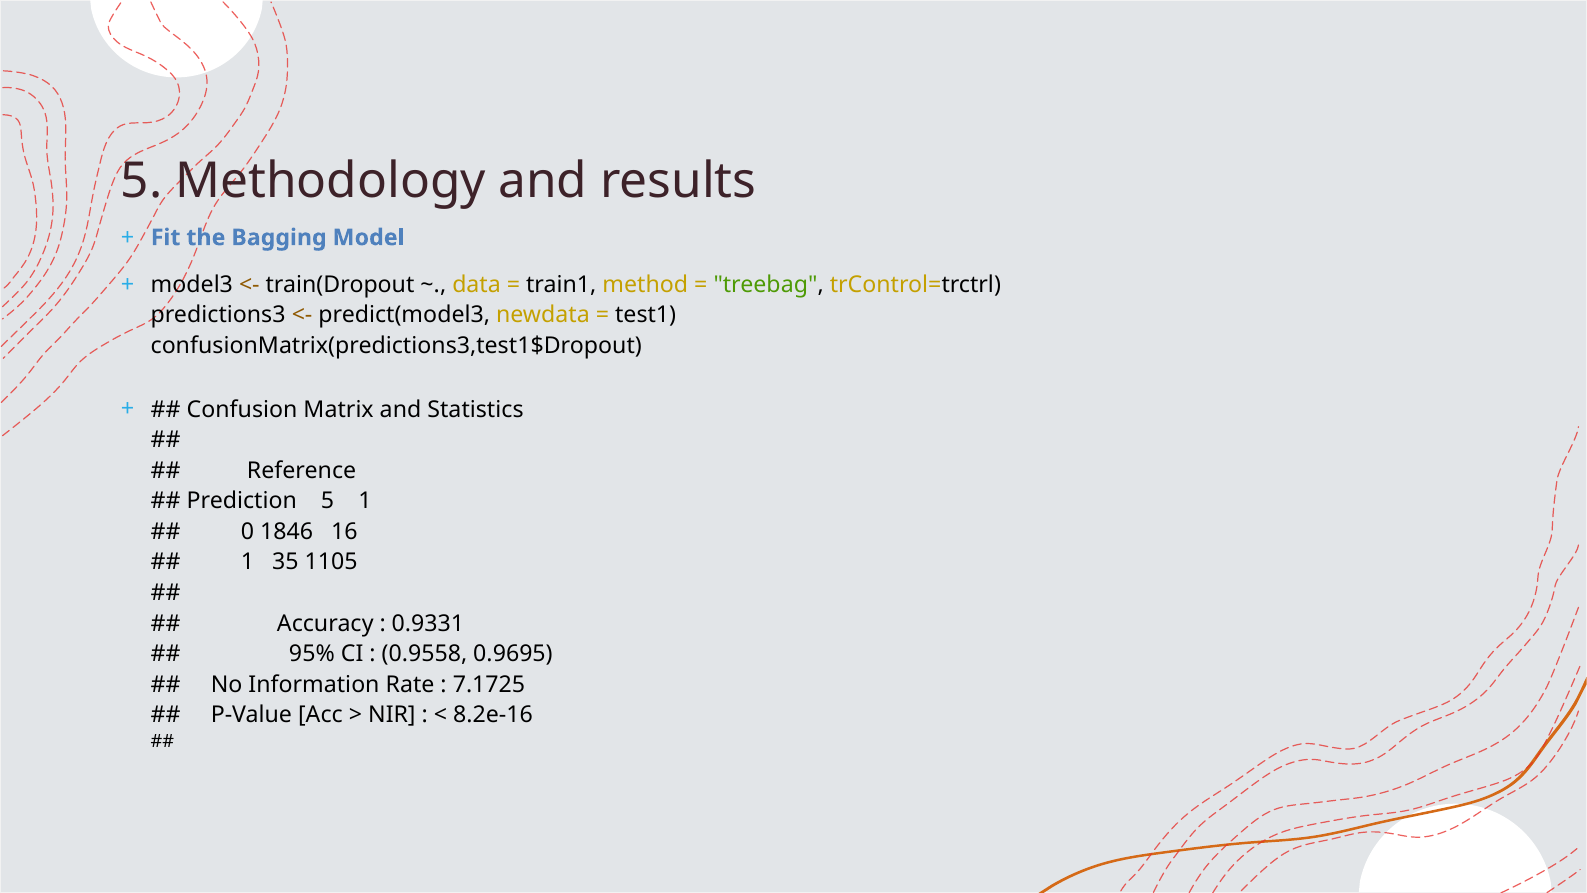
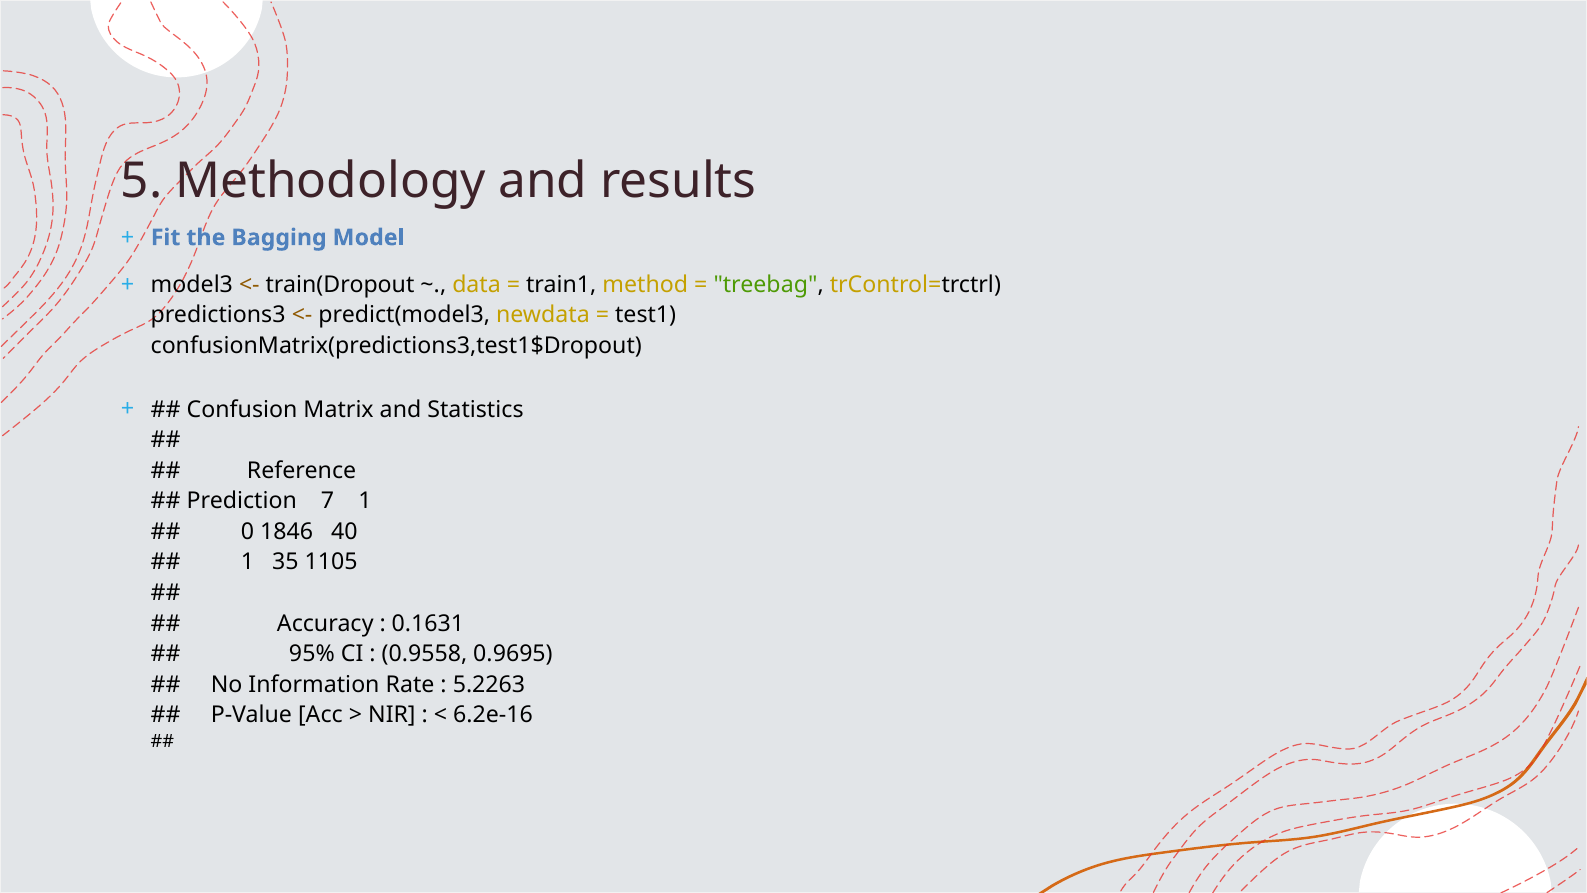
Prediction 5: 5 -> 7 (328, 501)
16: 16 -> 40 (344, 532)
0.9331: 0.9331 -> 0.1631 (428, 623)
7.1725: 7.1725 -> 5.2263 (489, 684)
8.2e-16: 8.2e-16 -> 6.2e-16 (493, 715)
